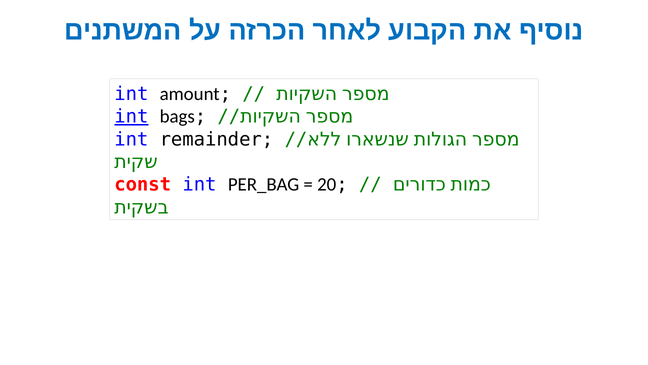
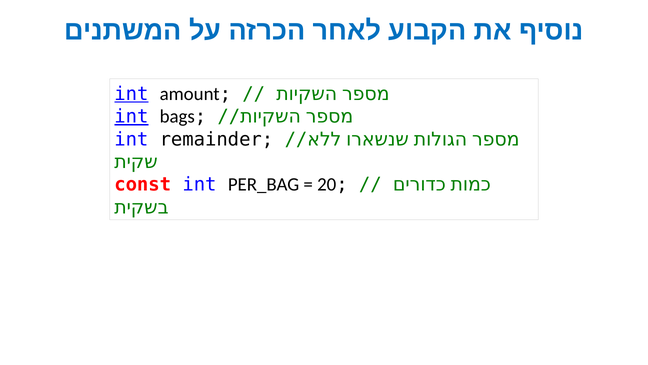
int underline: none -> present (131, 94)
